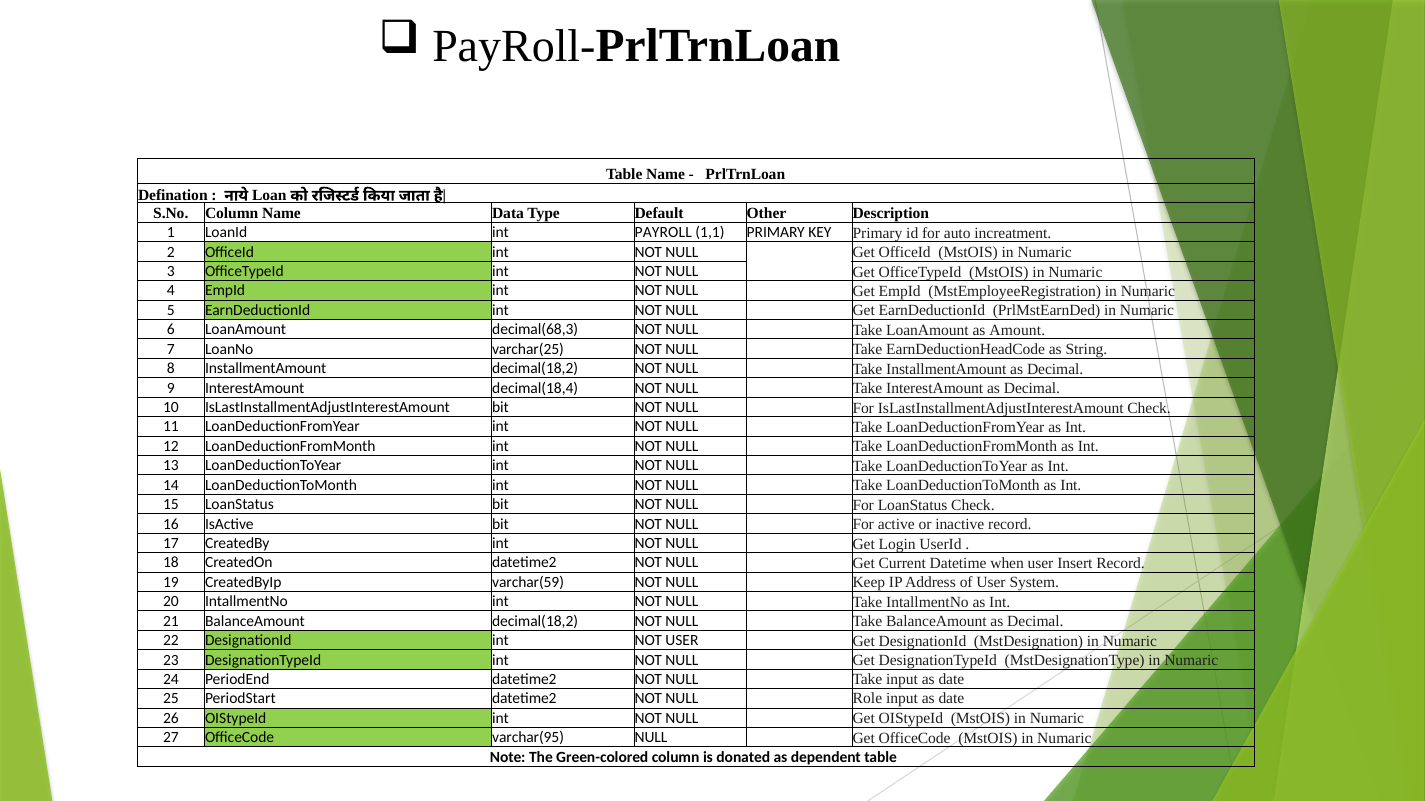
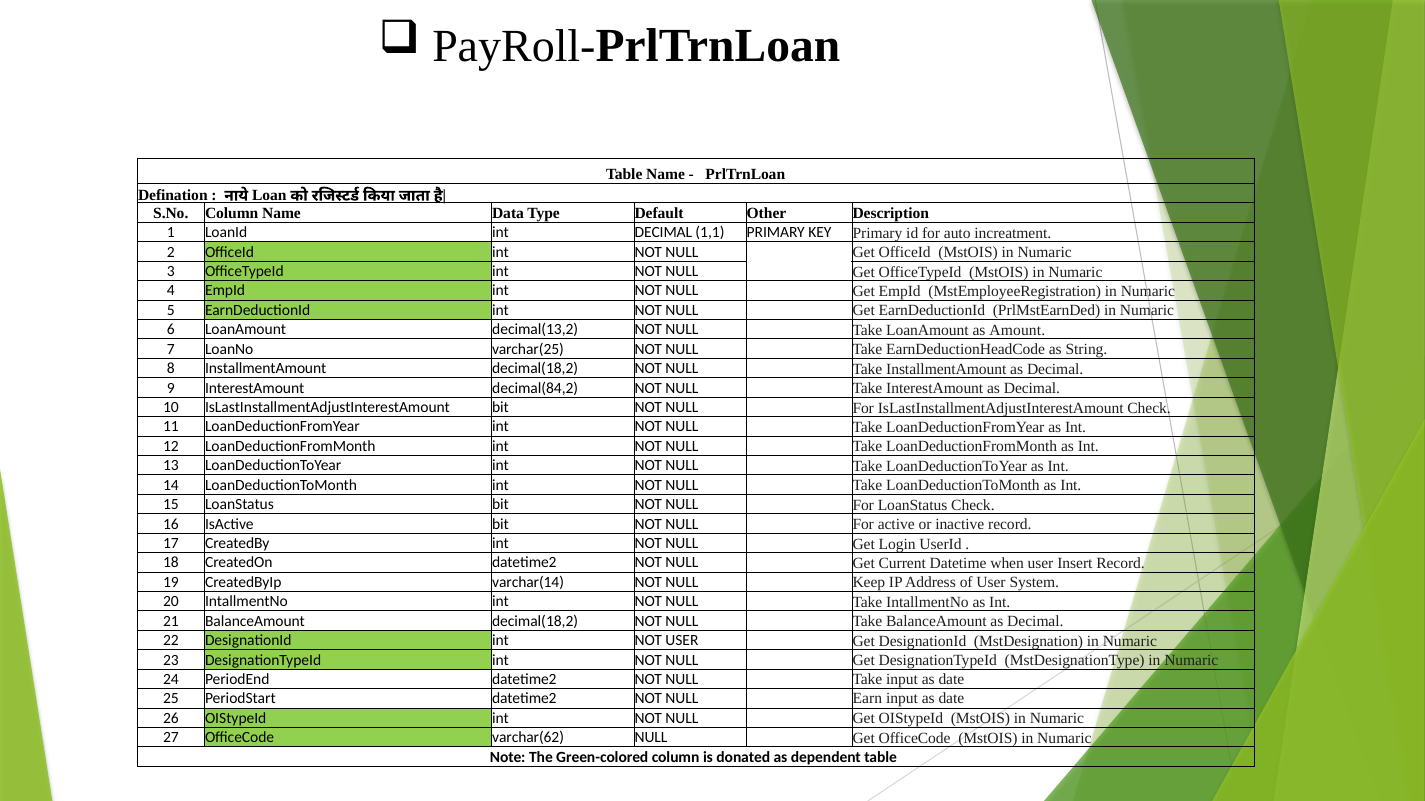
int PAYROLL: PAYROLL -> DECIMAL (663, 233)
decimal(68,3: decimal(68,3 -> decimal(13,2 (535, 330)
decimal(18,4: decimal(18,4 -> decimal(84,2 (535, 388)
varchar(59: varchar(59 -> varchar(14 (528, 583)
Role: Role -> Earn (867, 699)
varchar(95: varchar(95 -> varchar(62 (528, 738)
